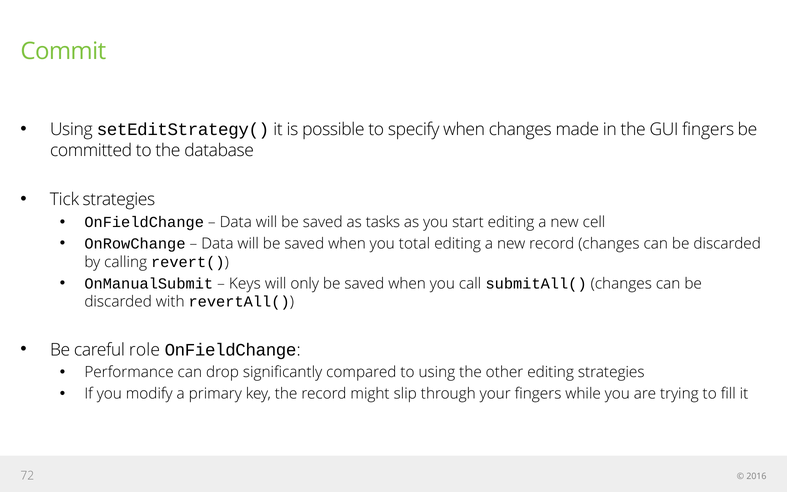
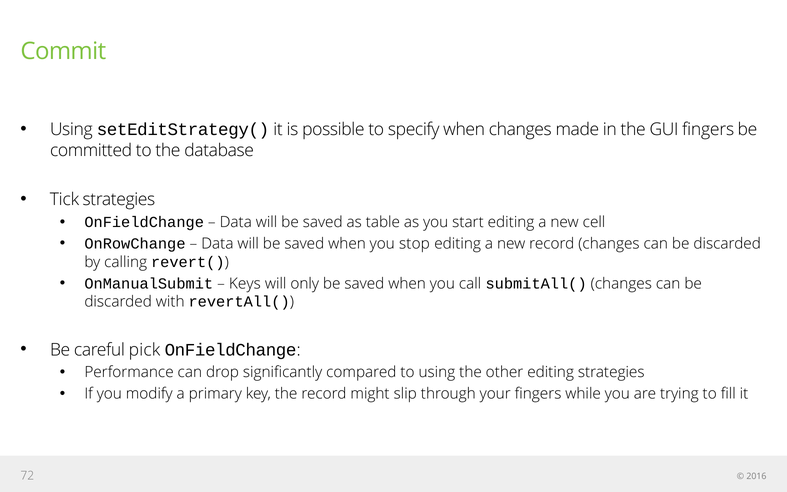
tasks: tasks -> table (383, 222)
total: total -> stop (414, 244)
role: role -> pick (145, 350)
